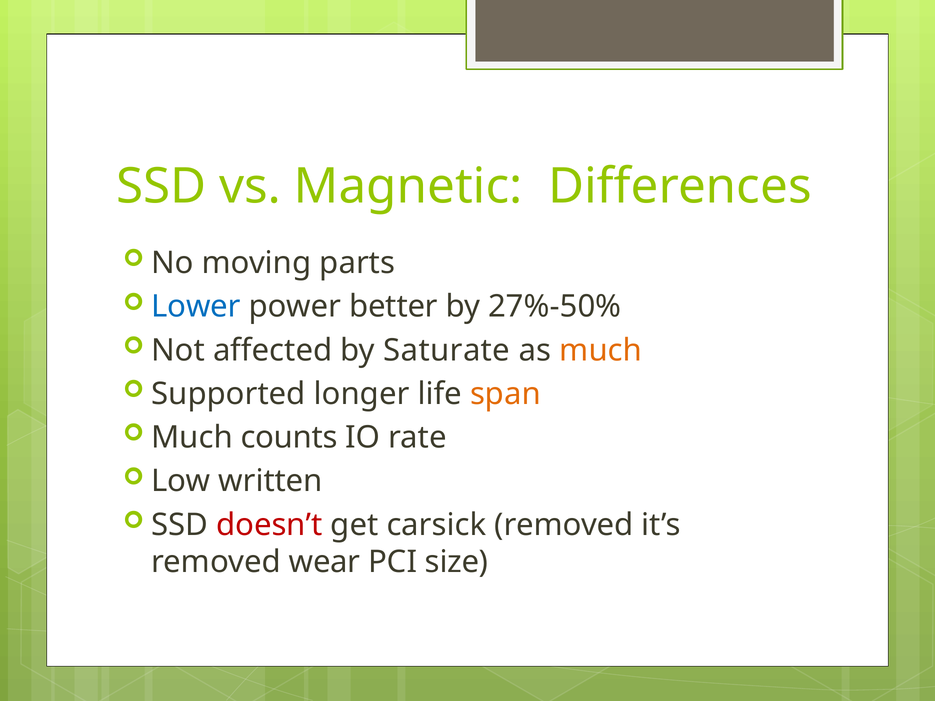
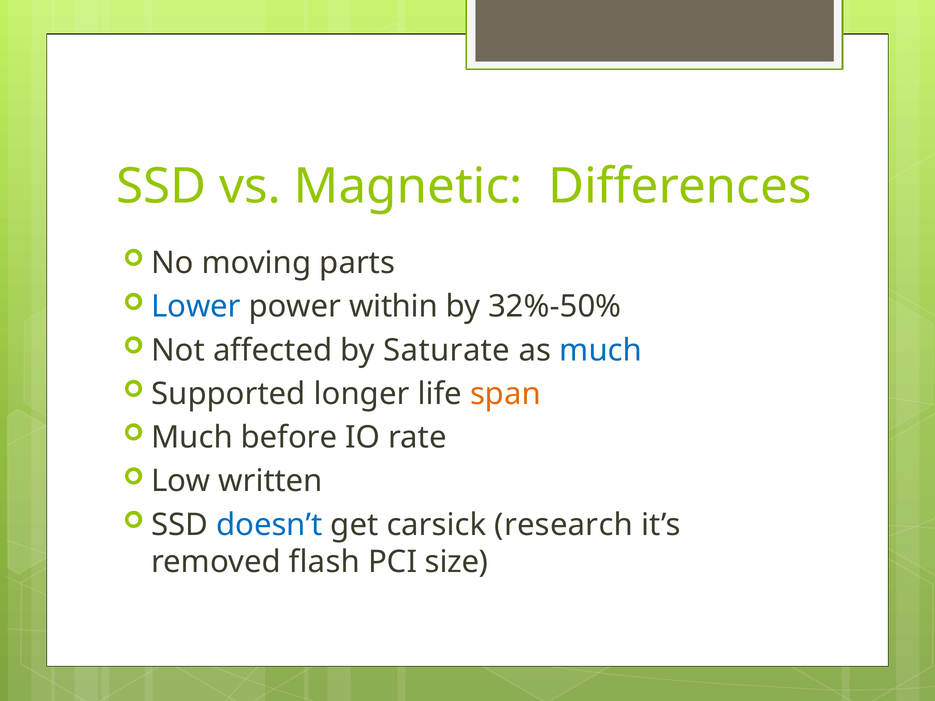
better: better -> within (394, 307)
27%-50%: 27%-50% -> 32%-50% (555, 307)
much colour: orange -> blue (601, 350)
counts: counts -> before (289, 438)
doesn’t colour: red -> blue (269, 525)
carsick removed: removed -> research (564, 525)
wear: wear -> flash (324, 562)
